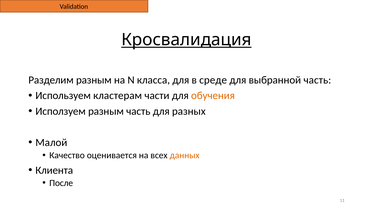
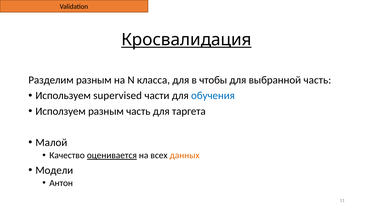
среде: среде -> чтобы (213, 80)
кластерам: кластерам -> supervised (118, 96)
обучения colour: orange -> blue (213, 96)
разных: разных -> таргета (189, 111)
оценивается underline: none -> present (112, 155)
Клиента: Клиента -> Модели (54, 170)
После: После -> Антон (61, 183)
